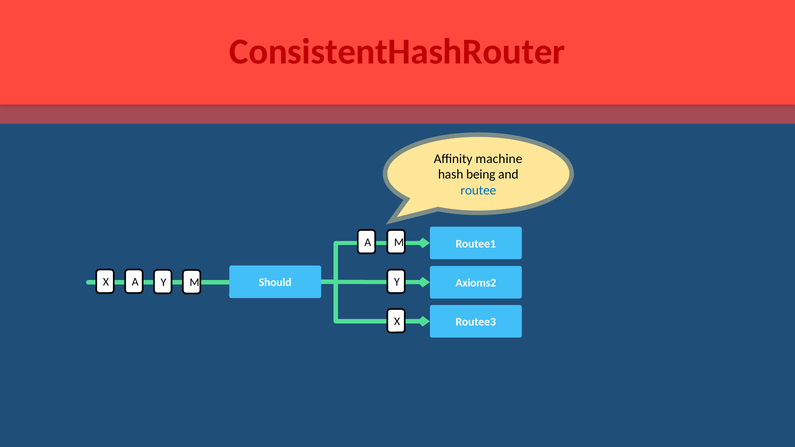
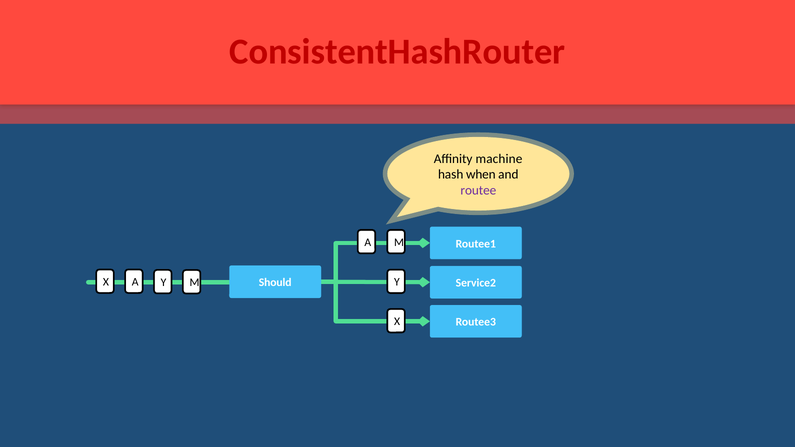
being: being -> when (481, 175)
routee colour: blue -> purple (478, 191)
Axioms2: Axioms2 -> Service2 (476, 283)
